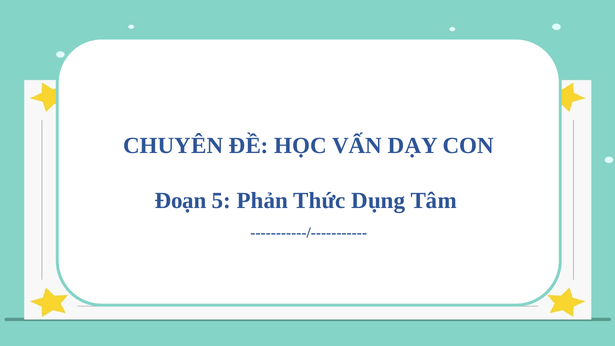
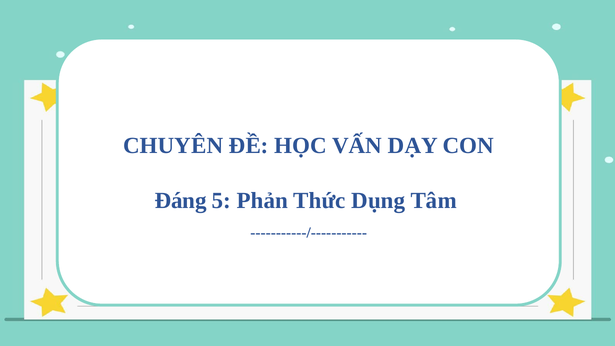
Đoạn: Đoạn -> Đáng (181, 201)
